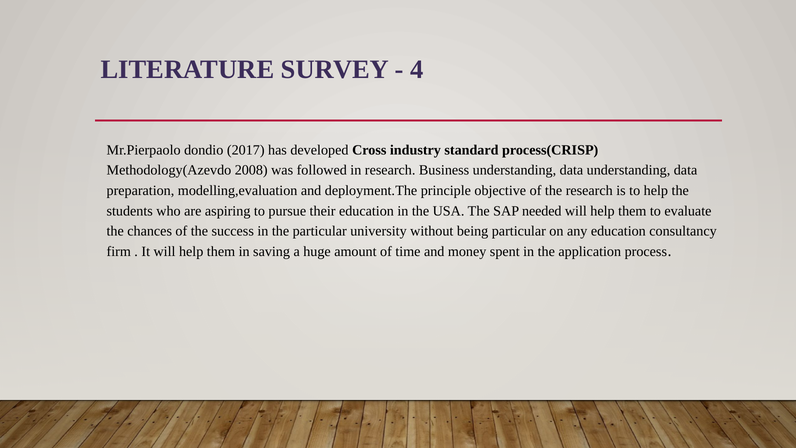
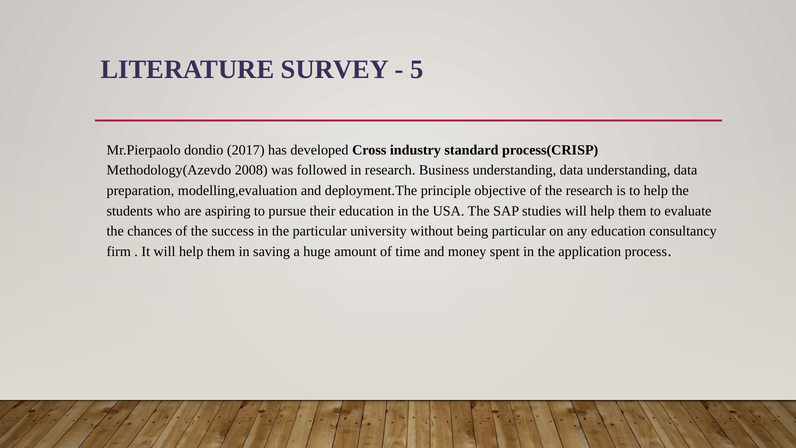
4: 4 -> 5 (417, 70)
needed: needed -> studies (542, 211)
